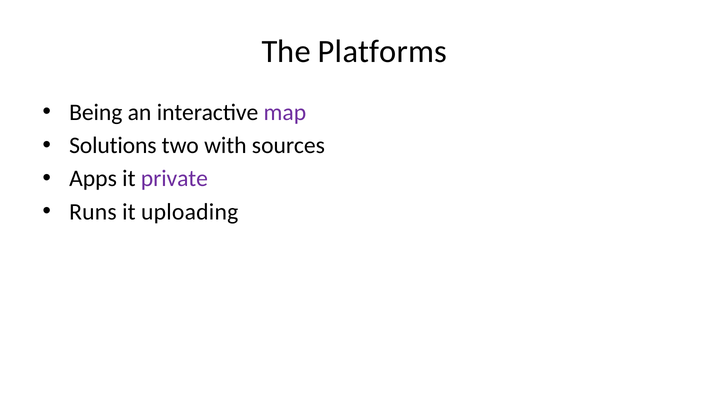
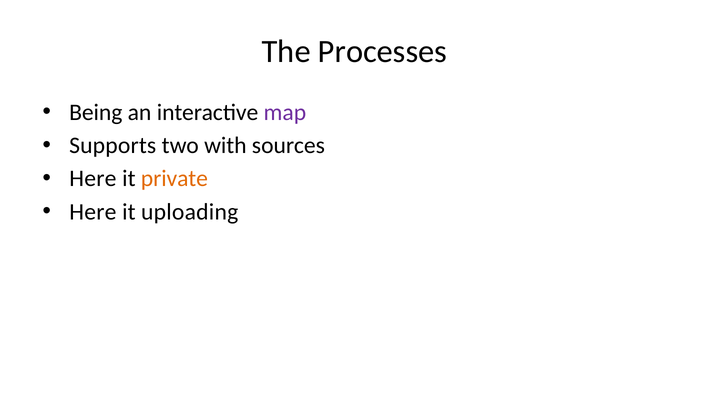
Platforms: Platforms -> Processes (383, 51)
Solutions: Solutions -> Supports (113, 146)
Apps: Apps -> Here (93, 179)
private colour: purple -> orange (174, 179)
Runs: Runs -> Here (93, 212)
